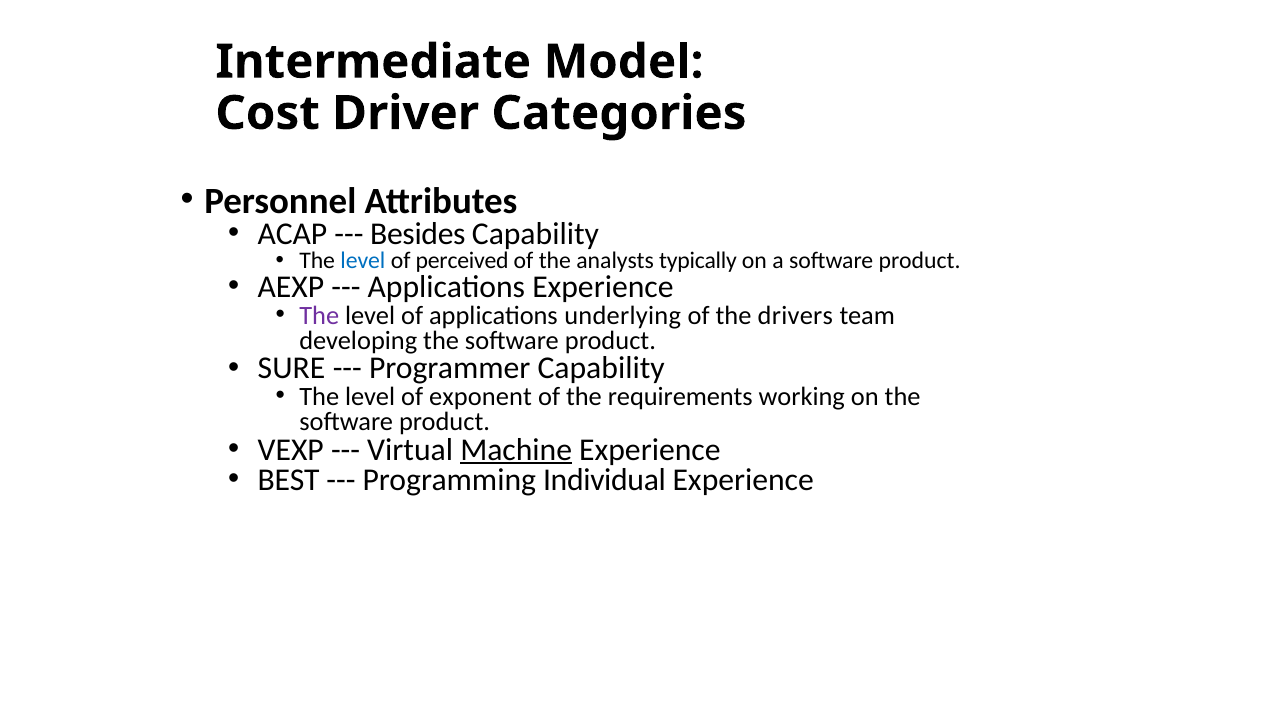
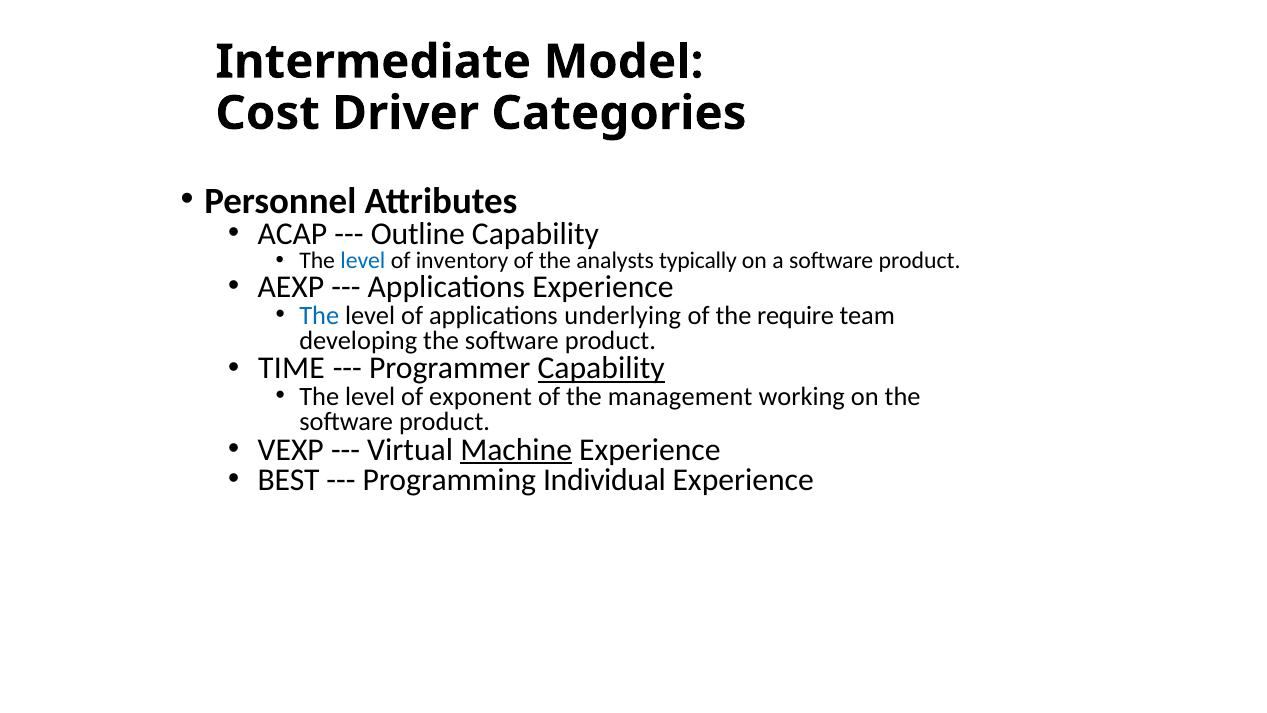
Besides: Besides -> Outline (418, 234)
perceived: perceived -> inventory (462, 261)
The colour: purple -> blue (319, 315)
drivers: drivers -> require (796, 315)
SURE: SURE -> TIME (291, 368)
Capability underline: none -> present (601, 368)
requirements: requirements -> management (680, 397)
